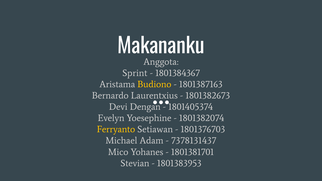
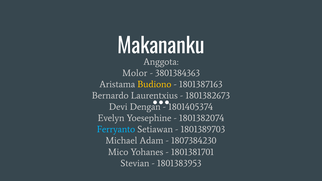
Sprint: Sprint -> Molor (135, 73)
1801384367: 1801384367 -> 3801384363 (178, 73)
Ferryanto colour: yellow -> light blue (116, 129)
1801376703: 1801376703 -> 1801389703 (203, 129)
7378131437: 7378131437 -> 1807384230 (194, 141)
